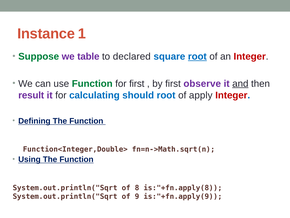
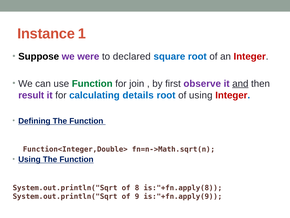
Suppose colour: green -> black (39, 56)
table: table -> were (88, 56)
root underline: present -> none (197, 56)
for first: first -> join (137, 83)
should: should -> details (138, 95)
of apply: apply -> using (201, 95)
